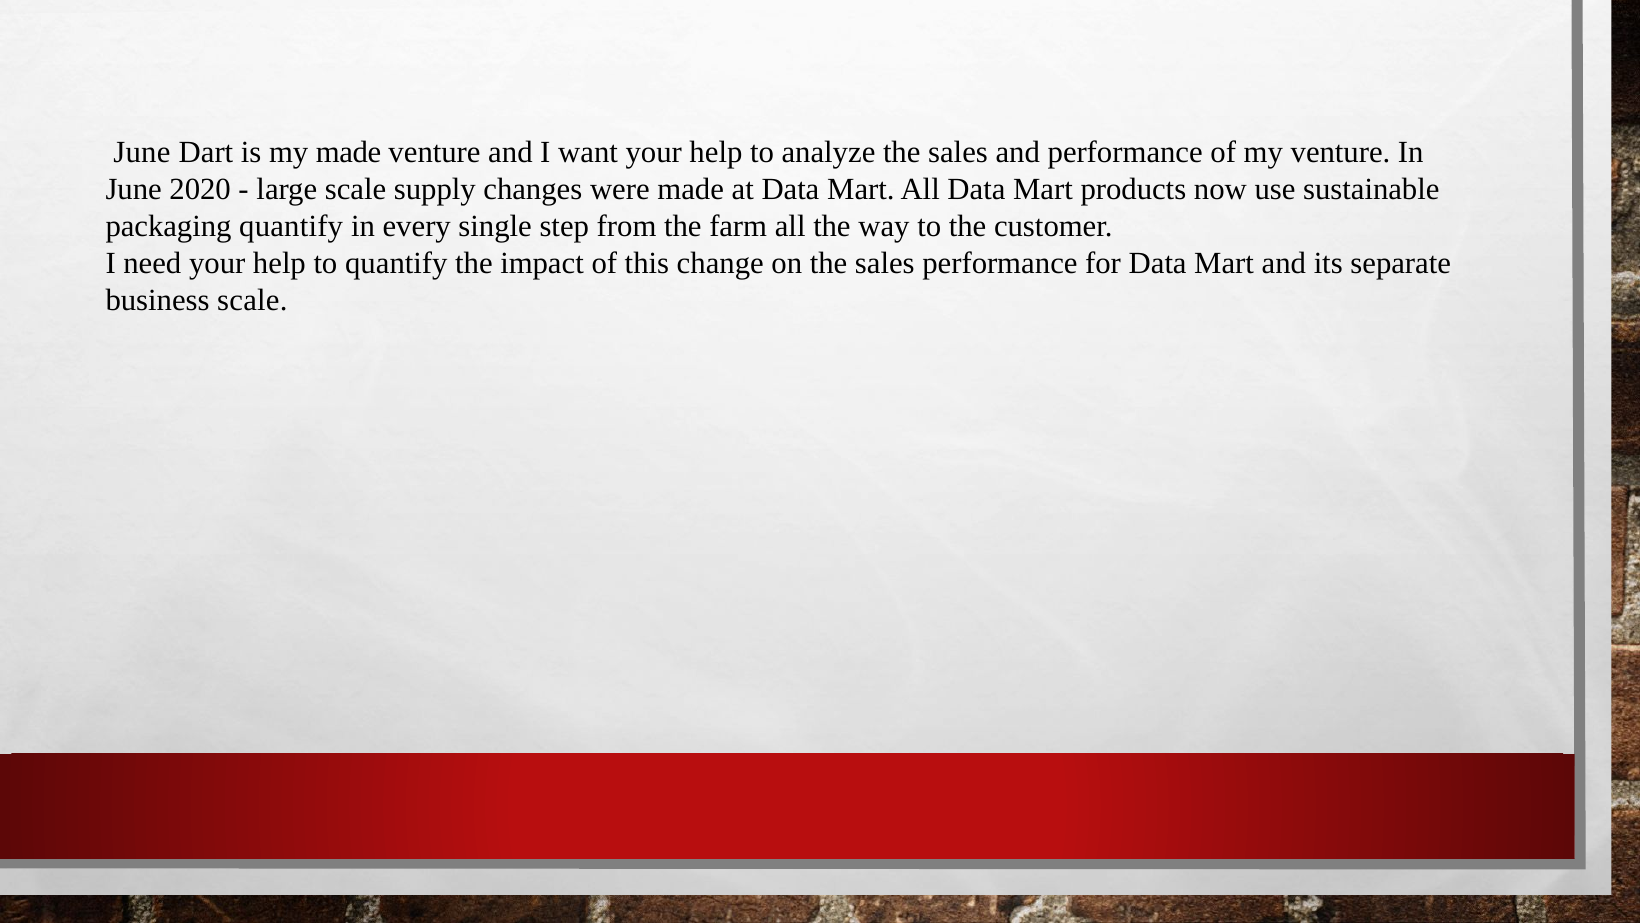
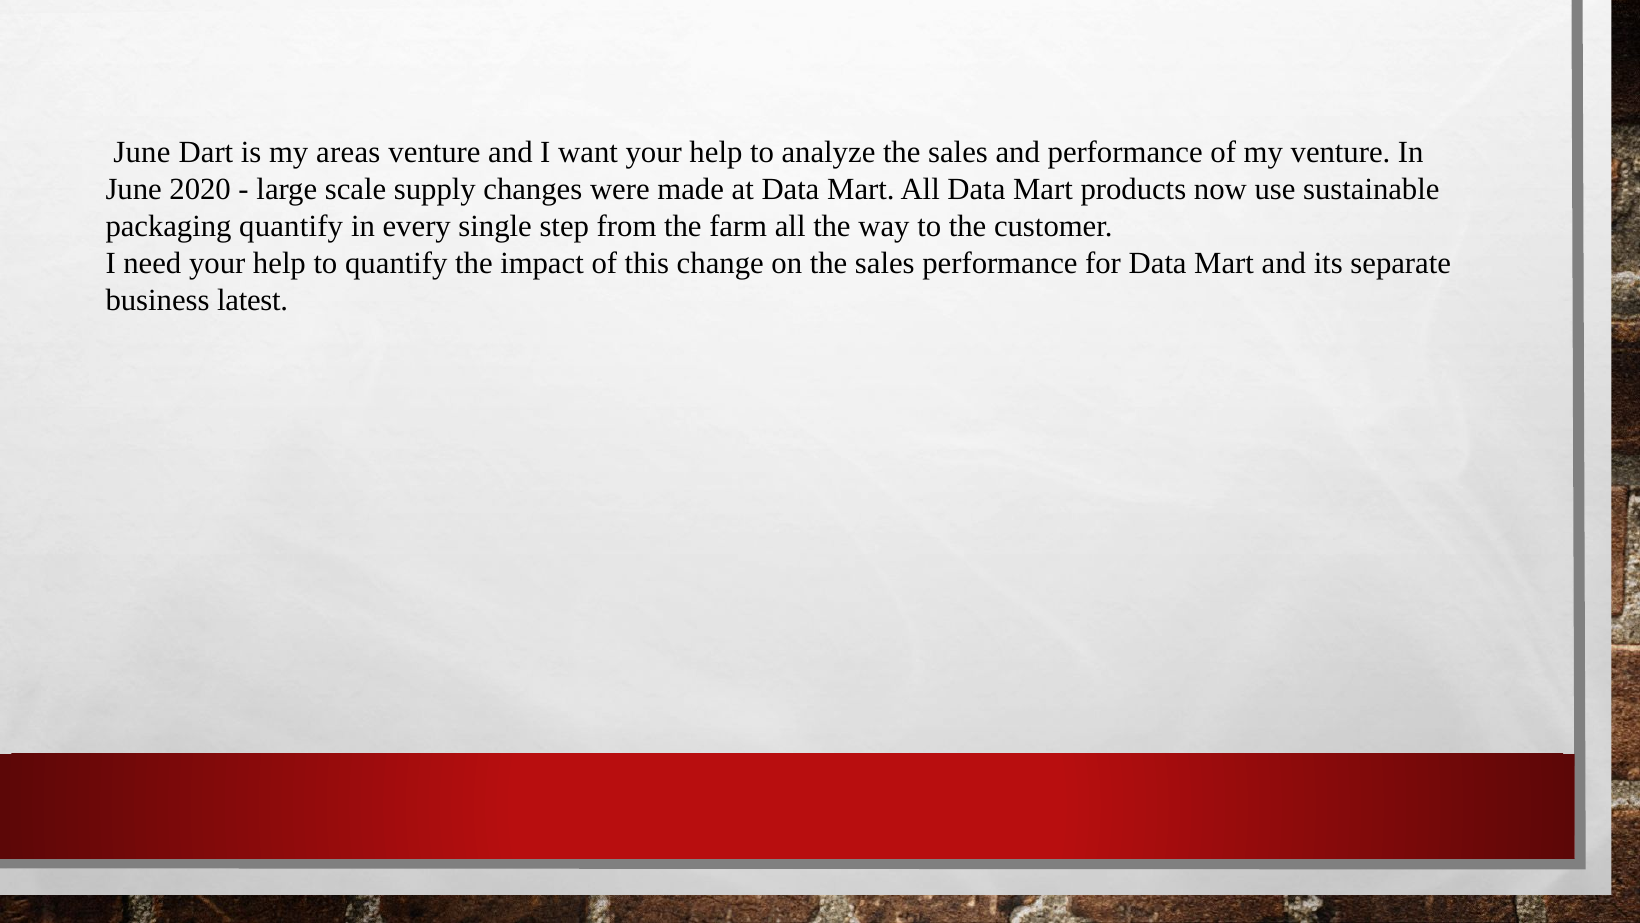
my made: made -> areas (348, 152)
business scale: scale -> latest (253, 300)
